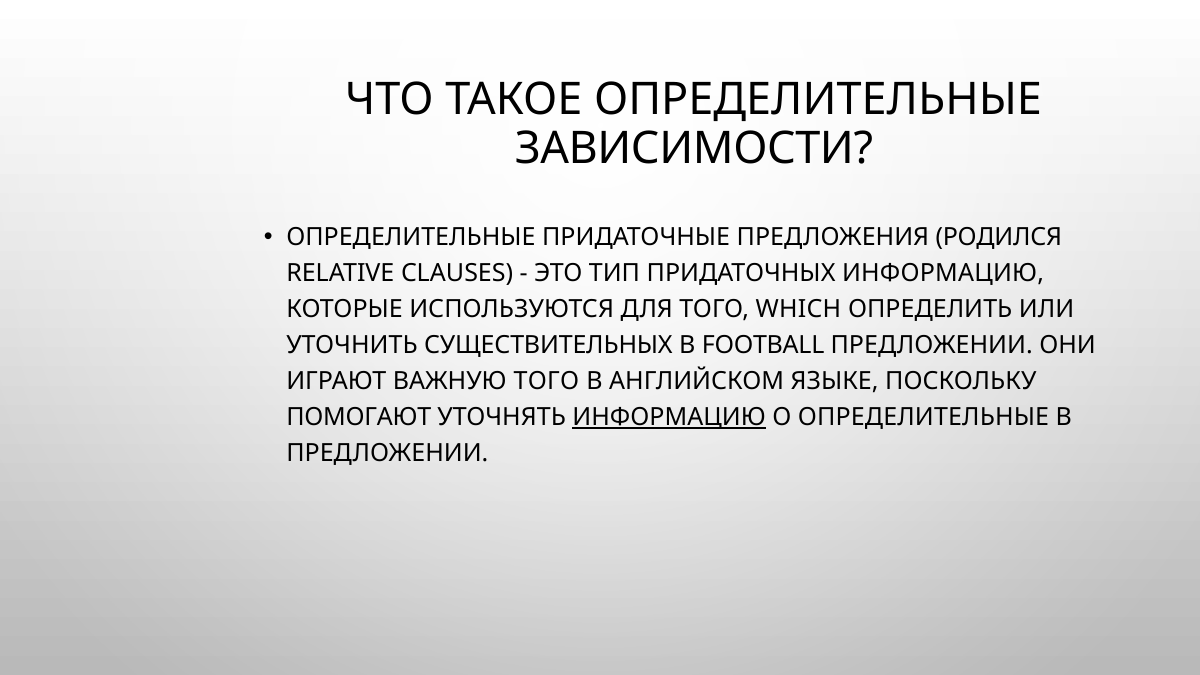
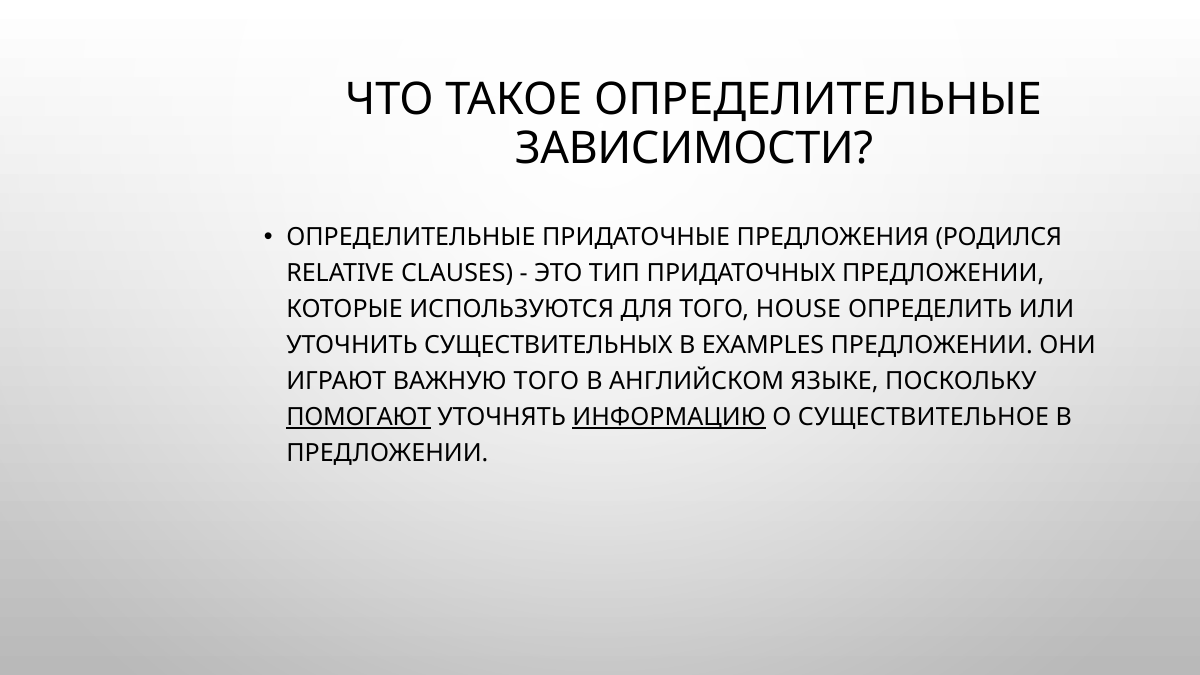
ПРИДАТОЧНЫХ ИНФОРМАЦИЮ: ИНФОРМАЦИЮ -> ПРЕДЛОЖЕНИИ (943, 273)
WHICH: WHICH -> HOUSE (798, 309)
FOOTBALL: FOOTBALL -> EXAMPLES (763, 345)
ПОМОГАЮТ underline: none -> present (359, 417)
О ОПРЕДЕЛИТЕЛЬНЫЕ: ОПРЕДЕЛИТЕЛЬНЫЕ -> СУЩЕСТВИТЕЛЬНОЕ (923, 417)
